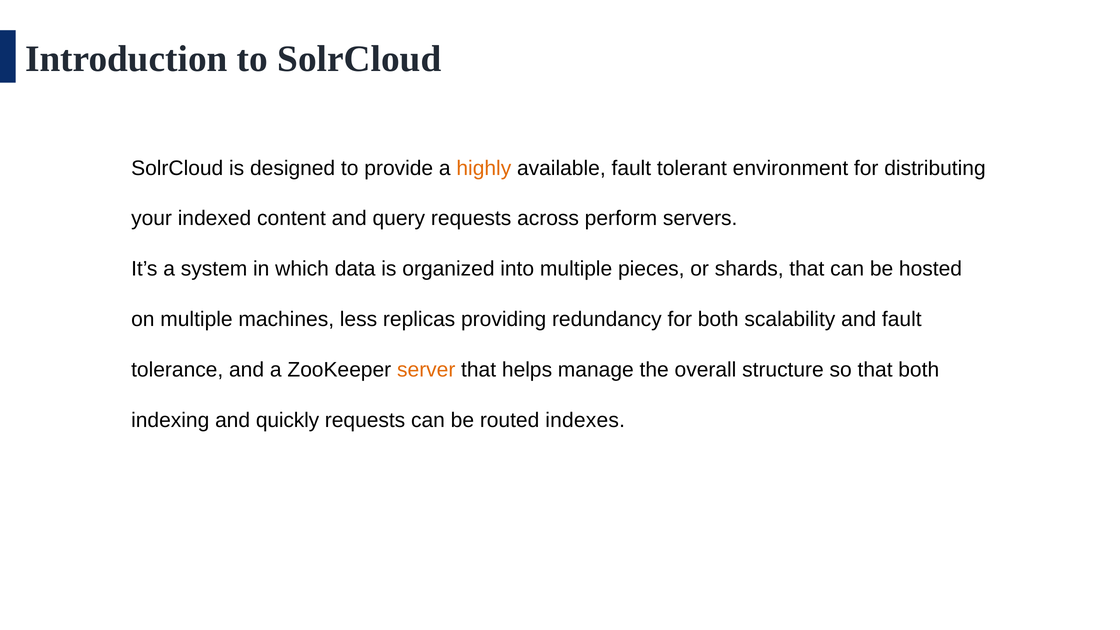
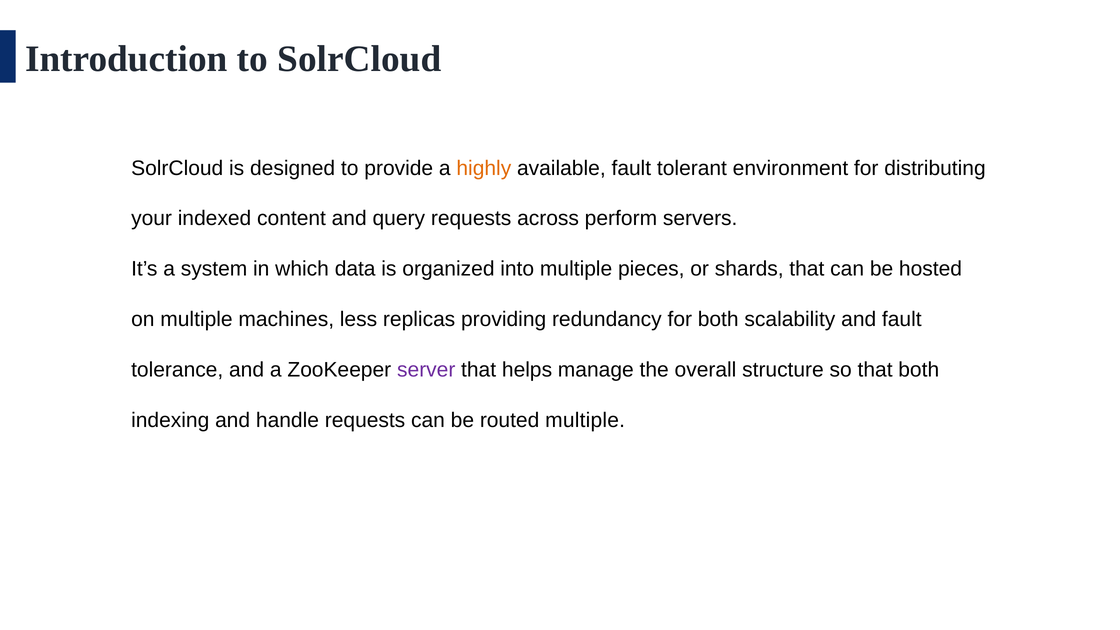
server colour: orange -> purple (426, 370)
quickly: quickly -> handle (287, 420)
routed indexes: indexes -> multiple (585, 420)
